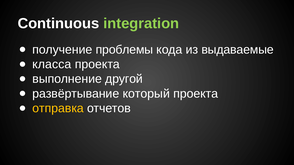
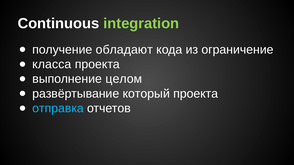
проблемы: проблемы -> обладают (124, 50)
выдаваемые: выдаваемые -> ограничение (237, 50)
другой: другой -> целом (124, 79)
отправка colour: yellow -> light blue (58, 109)
